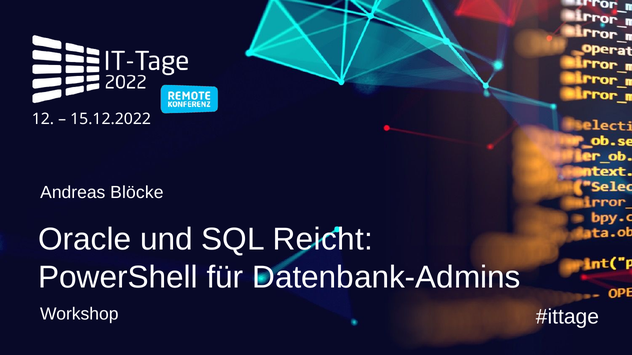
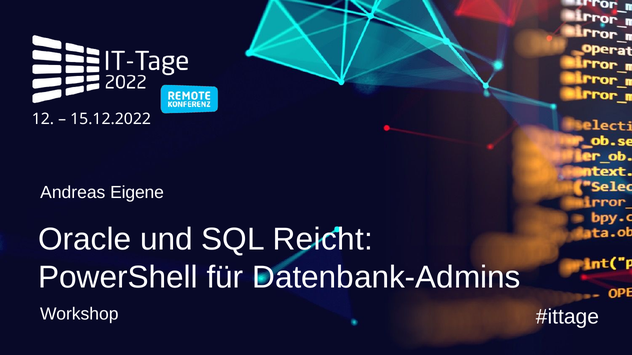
Blöcke: Blöcke -> Eigene (137, 193)
